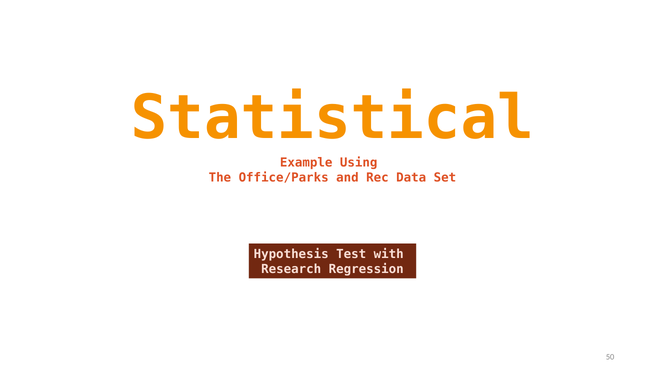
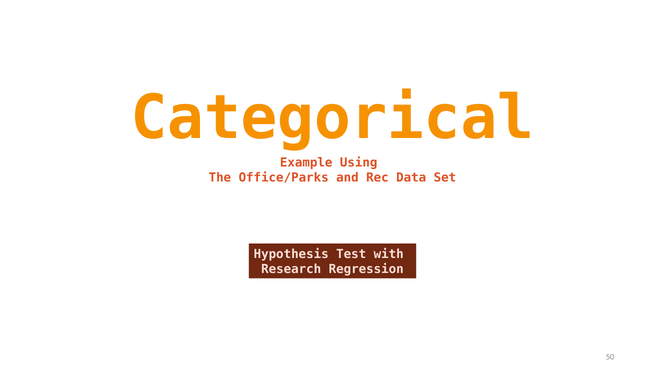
Statistical: Statistical -> Categorical (332, 118)
